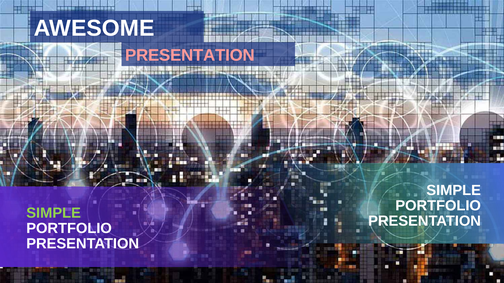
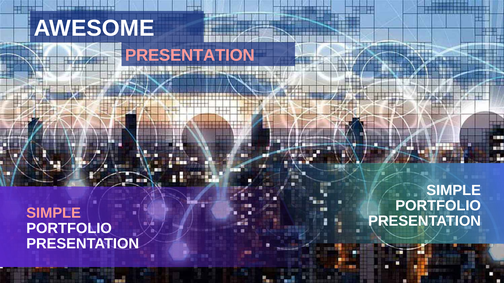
SIMPLE colour: light green -> pink (54, 213)
